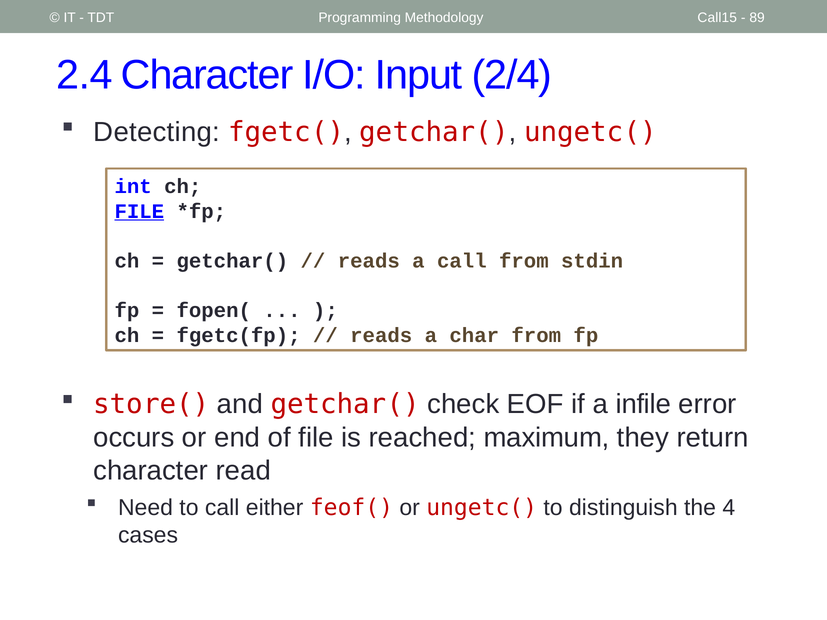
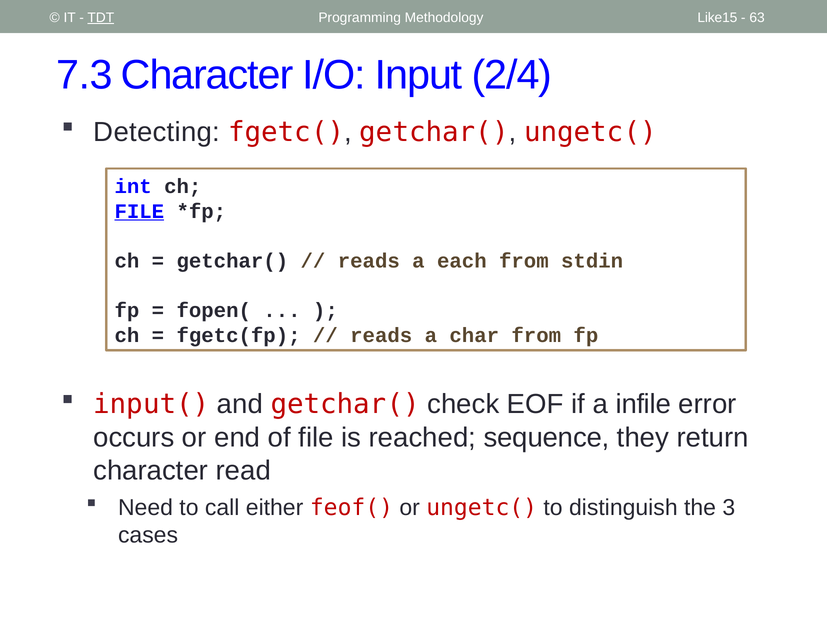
TDT underline: none -> present (101, 17)
Call15: Call15 -> Like15 (717, 17)
89: 89 -> 63 (757, 17)
2.4: 2.4 -> 7.3 (84, 75)
a call: call -> each (462, 261)
store(: store( -> input( (151, 405)
maximum: maximum -> sequence (547, 438)
4: 4 -> 3 (729, 508)
